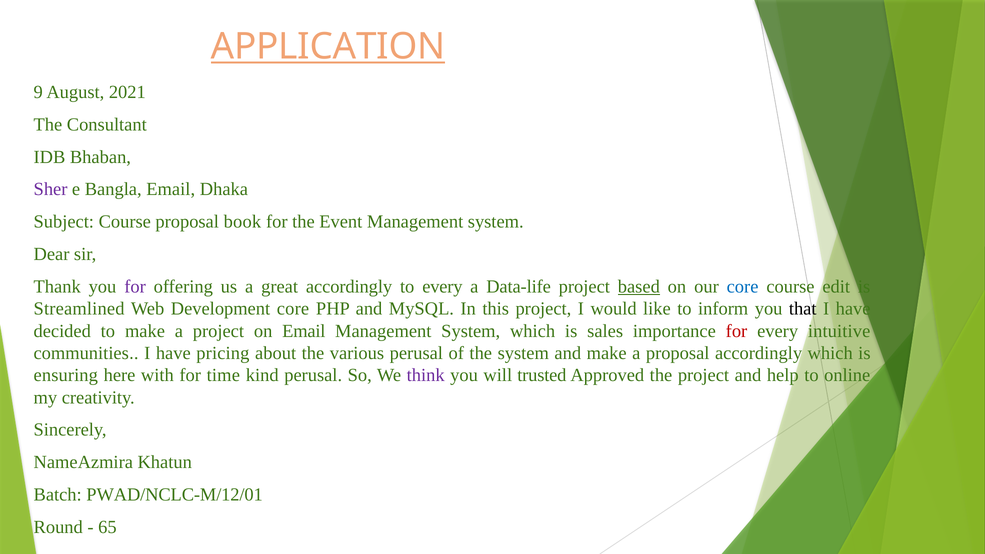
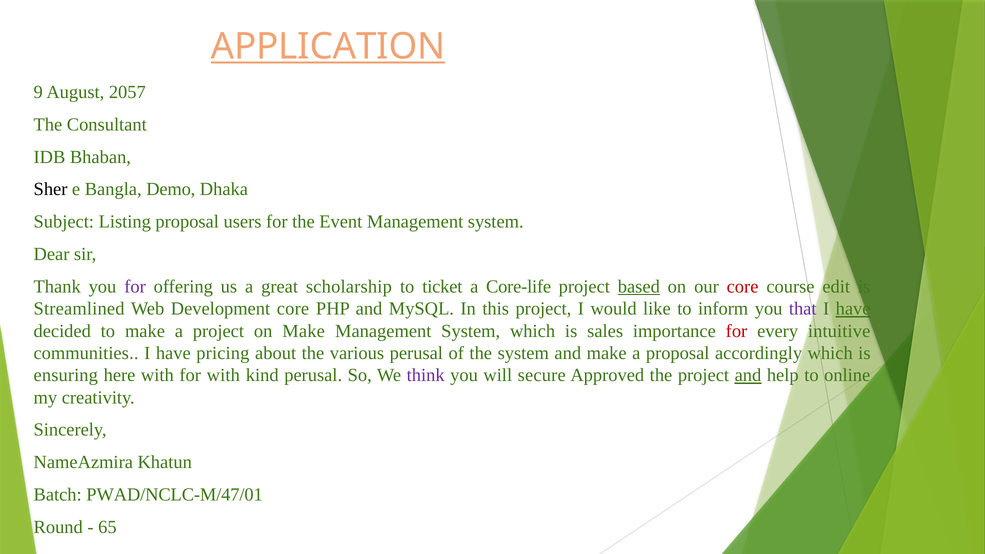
2021: 2021 -> 2057 (127, 92)
Sher colour: purple -> black (51, 189)
Bangla Email: Email -> Demo (171, 189)
Subject Course: Course -> Listing (125, 222)
book: book -> users (243, 222)
great accordingly: accordingly -> scholarship (349, 287)
to every: every -> ticket (442, 287)
Data-life: Data-life -> Core-life (519, 287)
core colour: blue -> red (743, 287)
that colour: black -> purple (803, 309)
have underline: none -> present (853, 309)
on Email: Email -> Make (304, 331)
for time: time -> with (223, 375)
trusted: trusted -> secure (542, 375)
and underline: none -> present (748, 375)
PWAD/NCLC-M/12/01: PWAD/NCLC-M/12/01 -> PWAD/NCLC-M/47/01 (175, 495)
